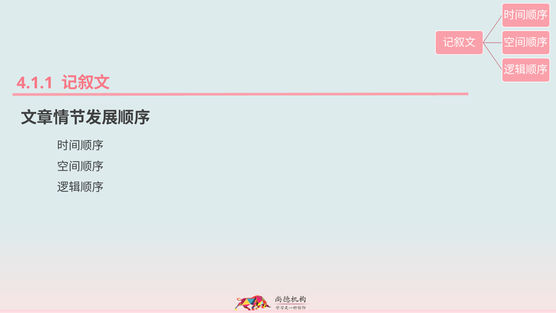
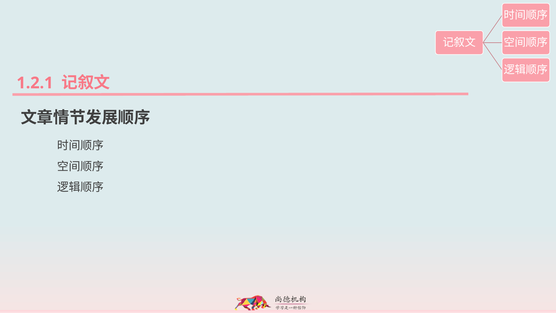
4.1.1: 4.1.1 -> 1.2.1 (35, 83)
